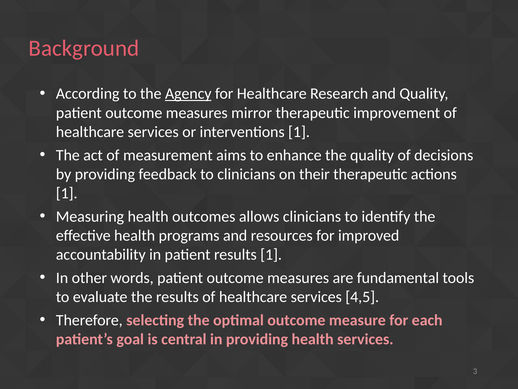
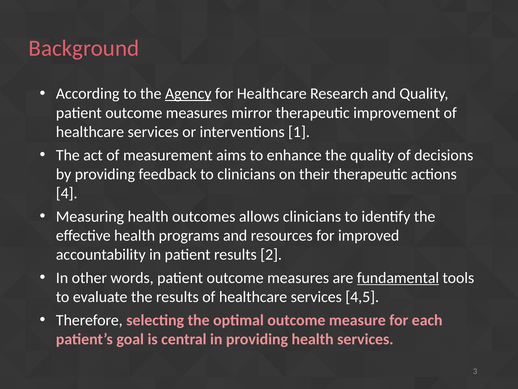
1: 1 -> 4 (67, 193)
results 1: 1 -> 2 (271, 254)
fundamental underline: none -> present (398, 277)
